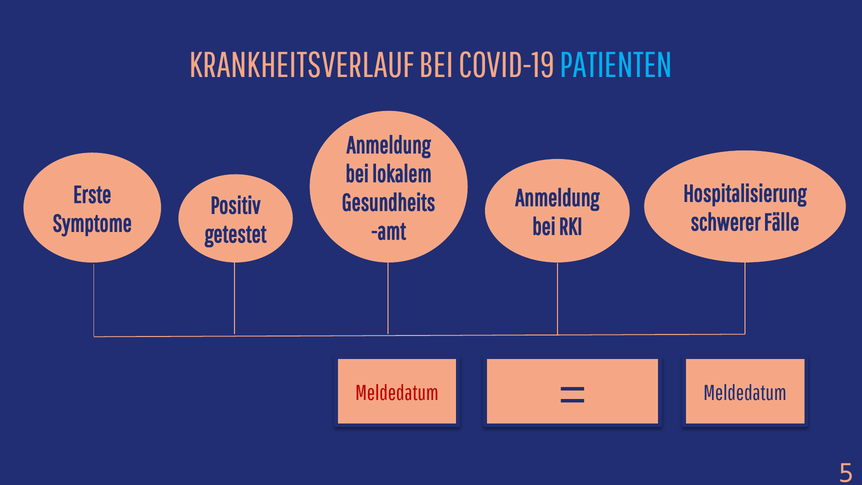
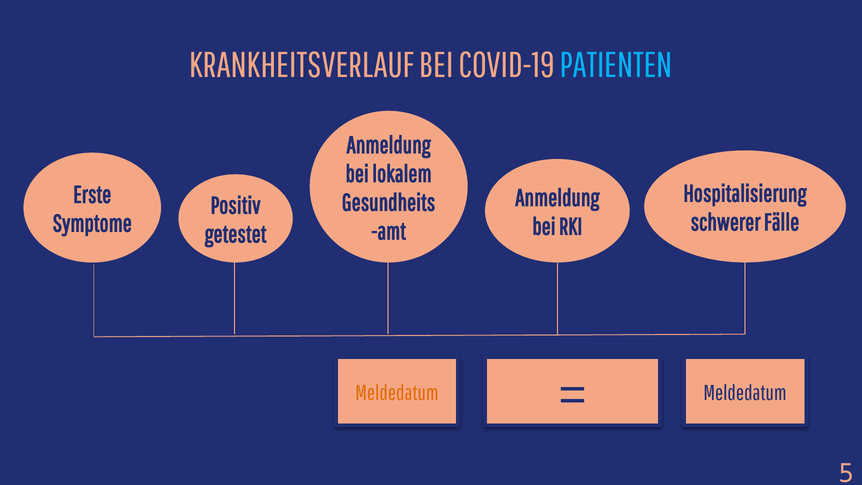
Meldedatum colour: red -> orange (397, 393)
